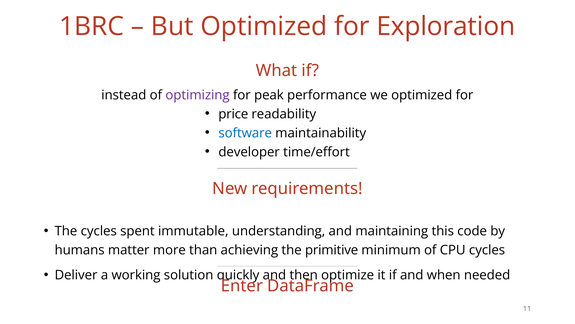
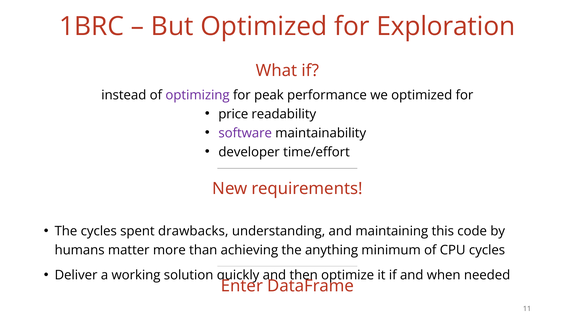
software colour: blue -> purple (245, 133)
immutable: immutable -> drawbacks (193, 231)
primitive: primitive -> anything (332, 250)
